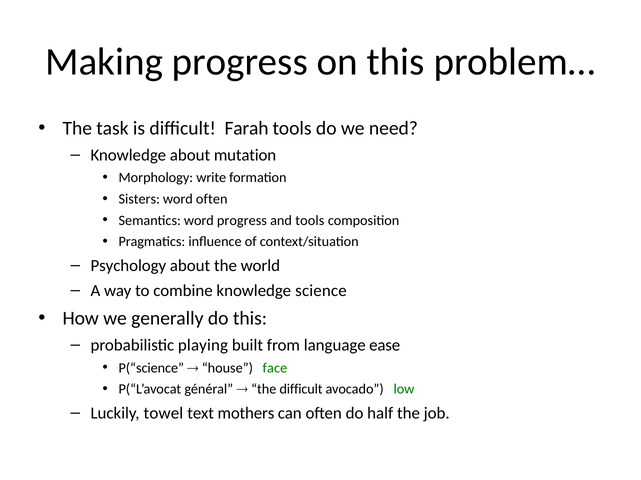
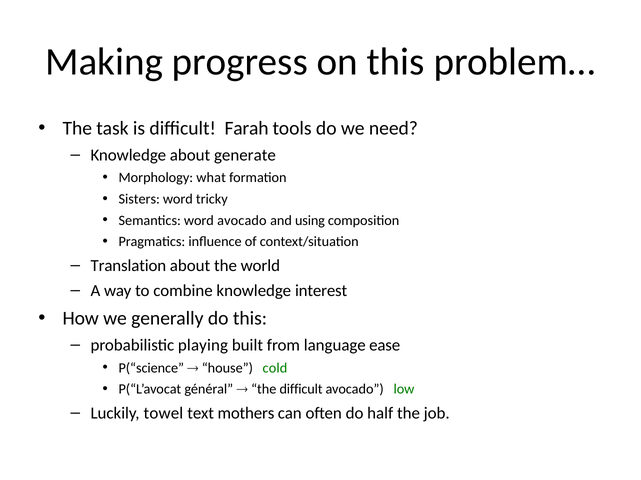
mutation: mutation -> generate (245, 155)
write: write -> what (211, 178)
word often: often -> tricky (212, 199)
word progress: progress -> avocado (242, 221)
and tools: tools -> using (310, 221)
Psychology: Psychology -> Translation (128, 266)
science: science -> interest (321, 291)
face: face -> cold (275, 368)
